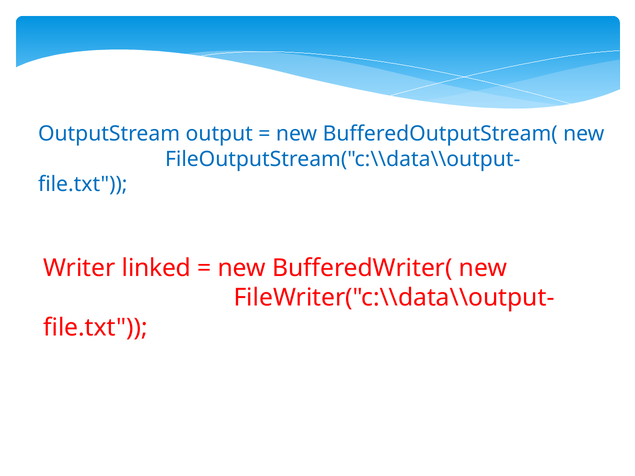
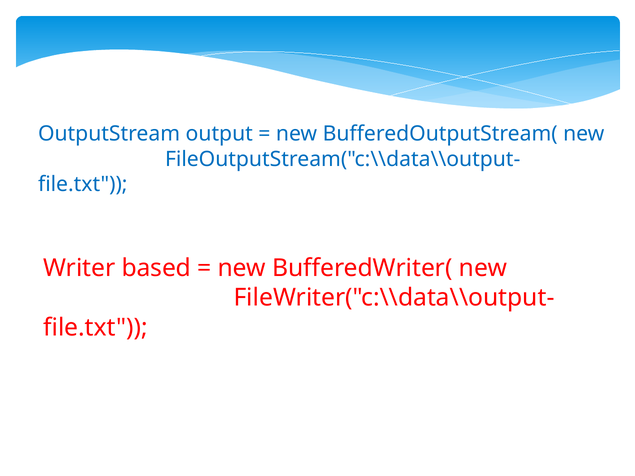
linked: linked -> based (156, 268)
